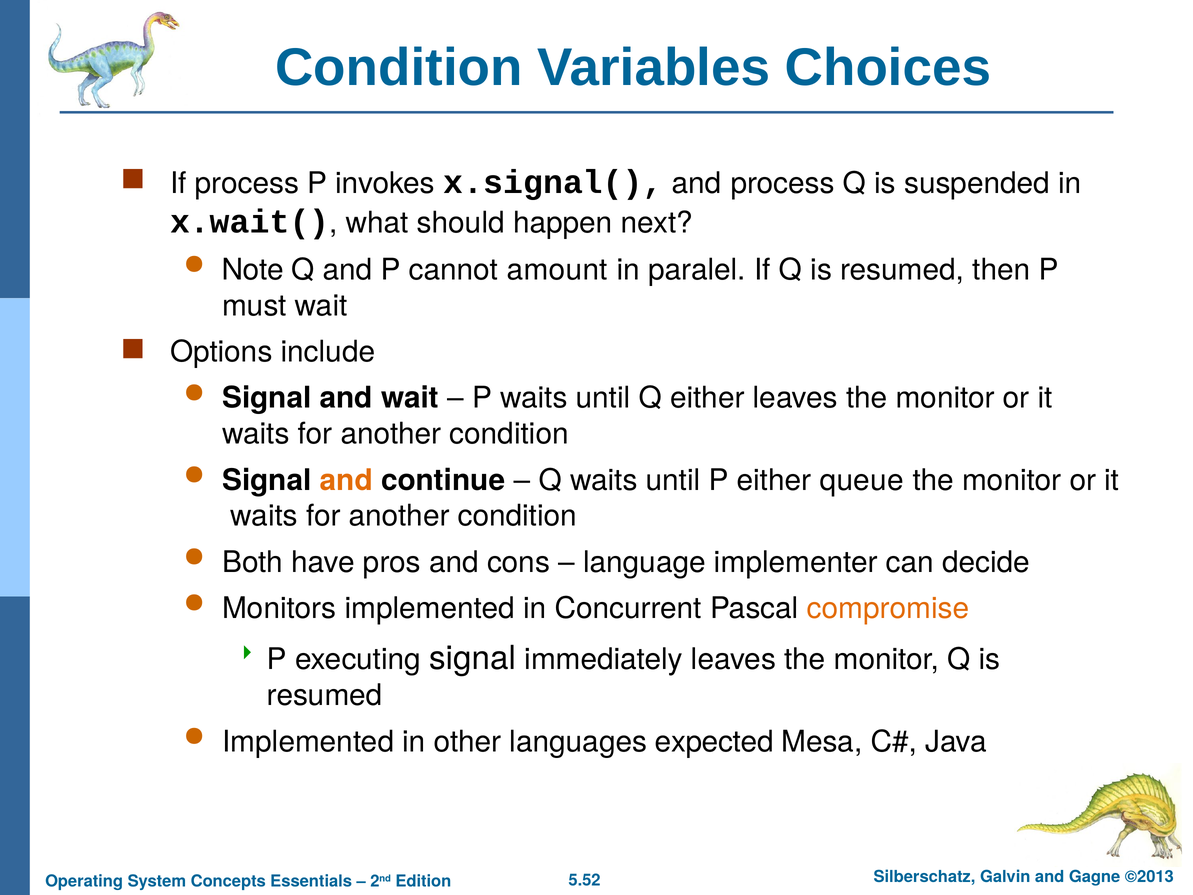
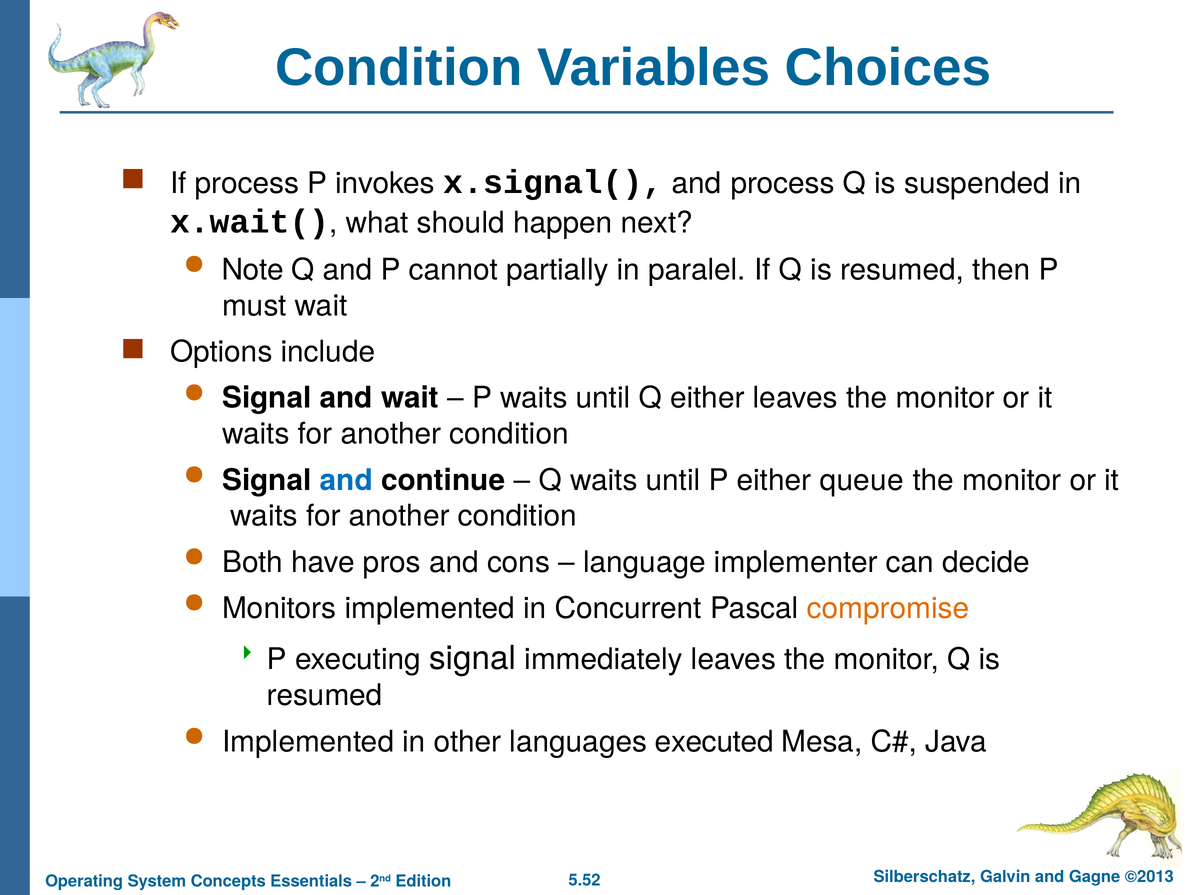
amount: amount -> partially (557, 270)
and colour: orange -> blue (346, 480)
expected: expected -> executed (714, 742)
